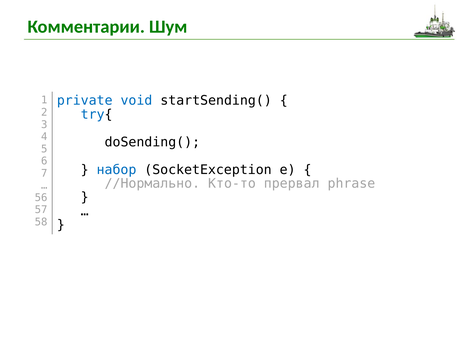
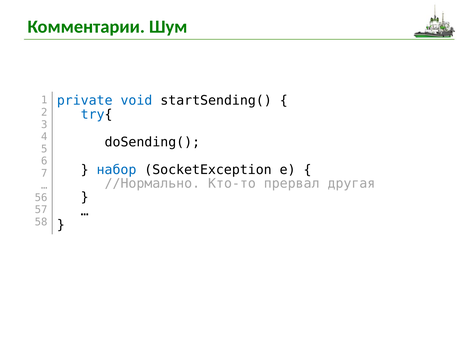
phrase: phrase -> другая (351, 184)
